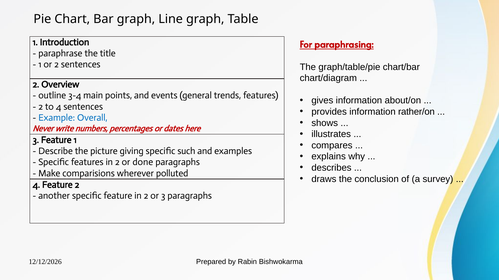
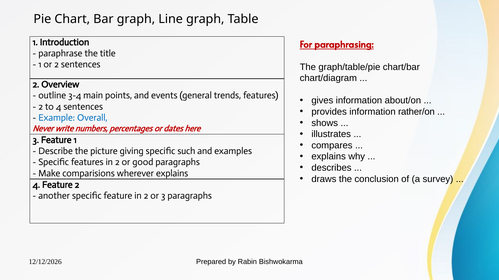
done: done -> good (143, 163)
wherever polluted: polluted -> explains (172, 174)
